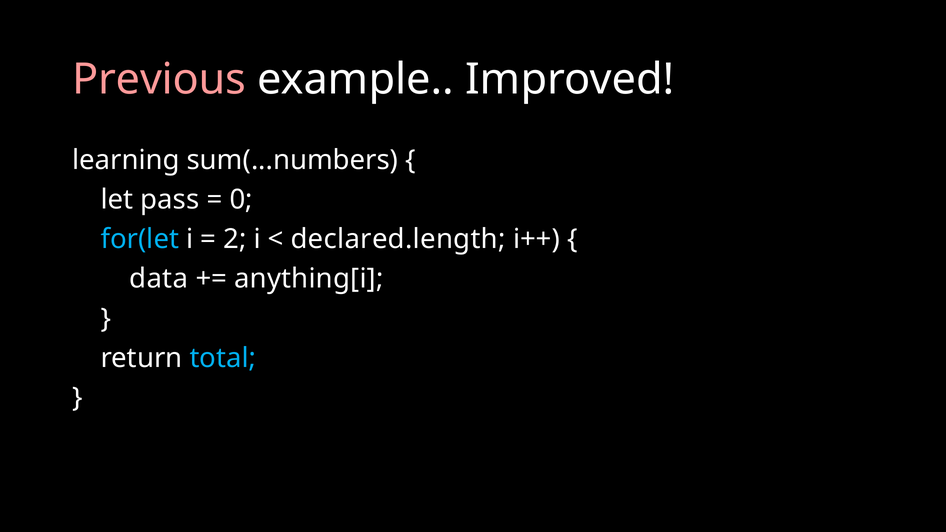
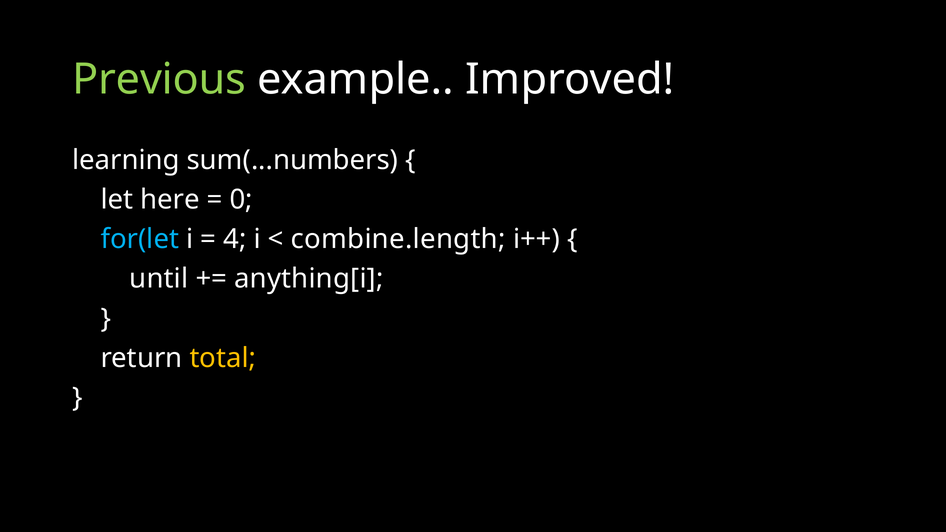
Previous colour: pink -> light green (159, 79)
pass: pass -> here (170, 200)
2: 2 -> 4 (235, 239)
declared.length: declared.length -> combine.length (398, 239)
data: data -> until (159, 279)
total colour: light blue -> yellow (223, 358)
